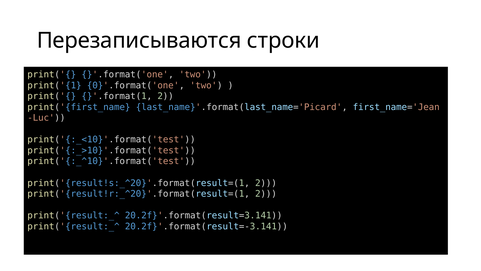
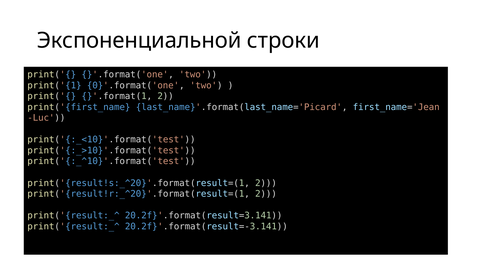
Перезаписываются: Перезаписываются -> Экспоненциальной (139, 40)
